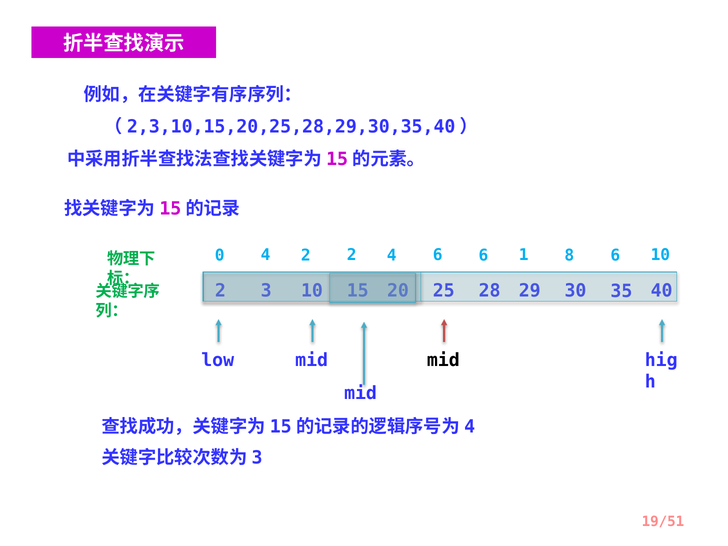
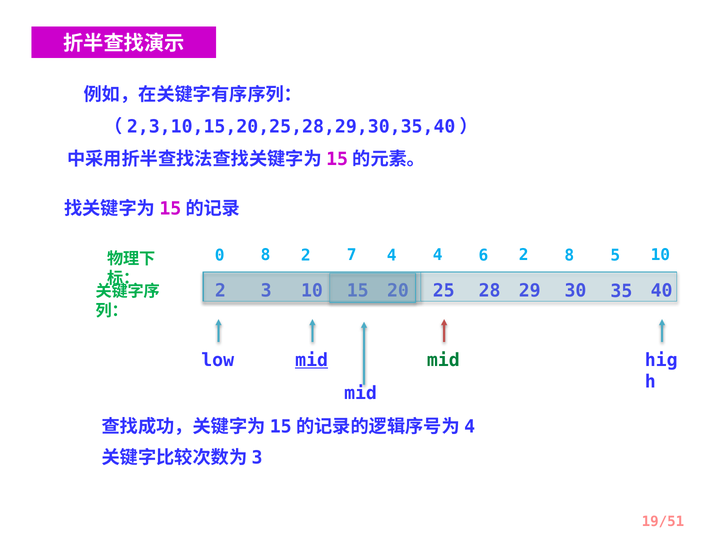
0 4: 4 -> 8 (266, 255)
2 2: 2 -> 7 (352, 255)
4 6: 6 -> 4 (438, 255)
6 1: 1 -> 2 (524, 255)
8 6: 6 -> 5 (615, 256)
mid underline: none -> present (312, 360)
mid colour: black -> green (443, 360)
